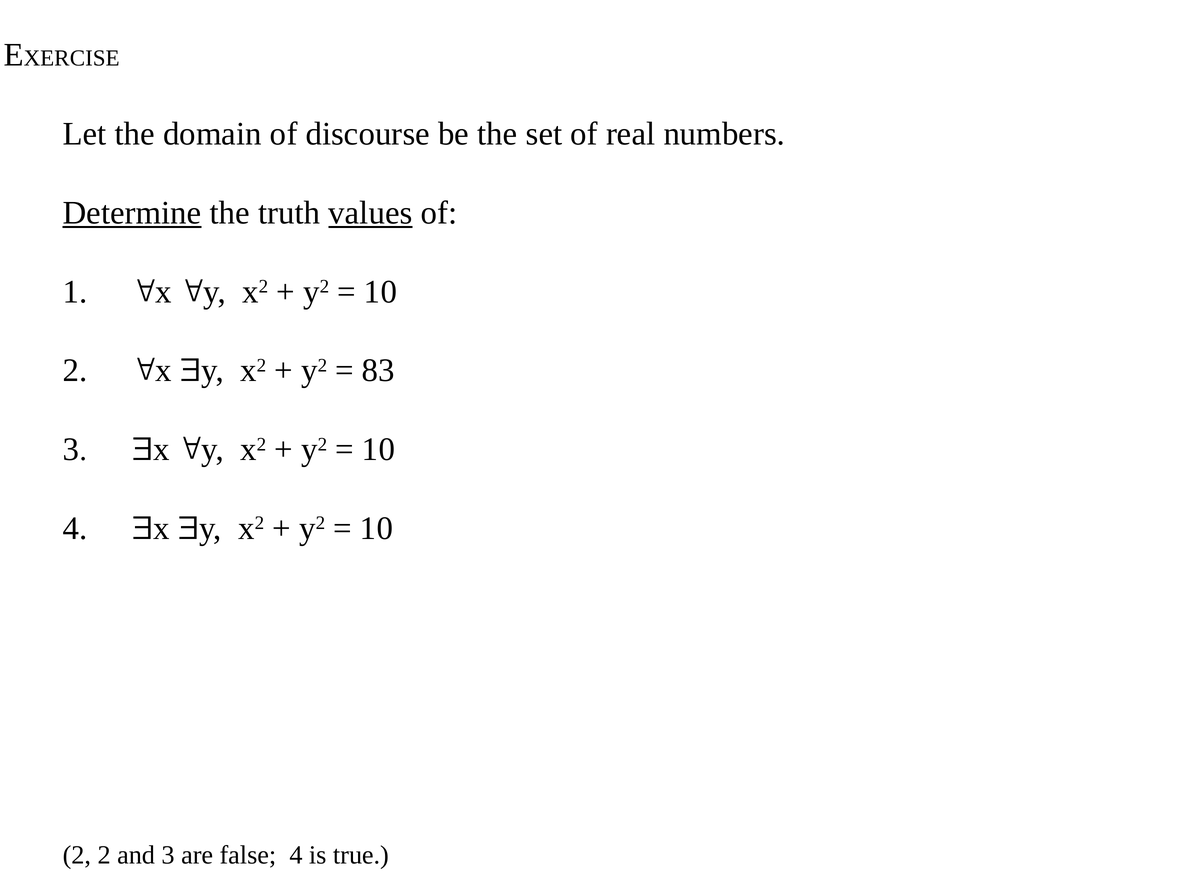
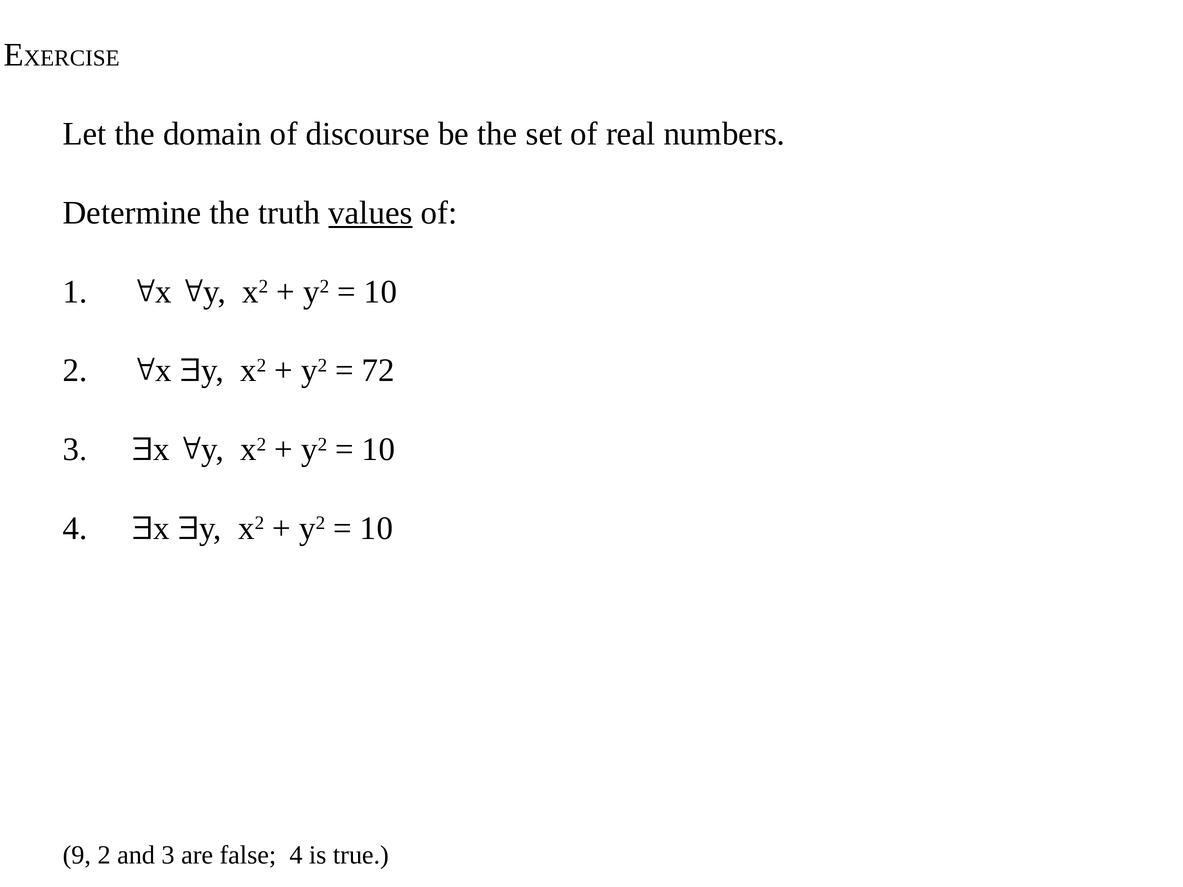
Determine underline: present -> none (132, 213)
83: 83 -> 72 (378, 371)
2: 2 -> 9 (77, 855)
